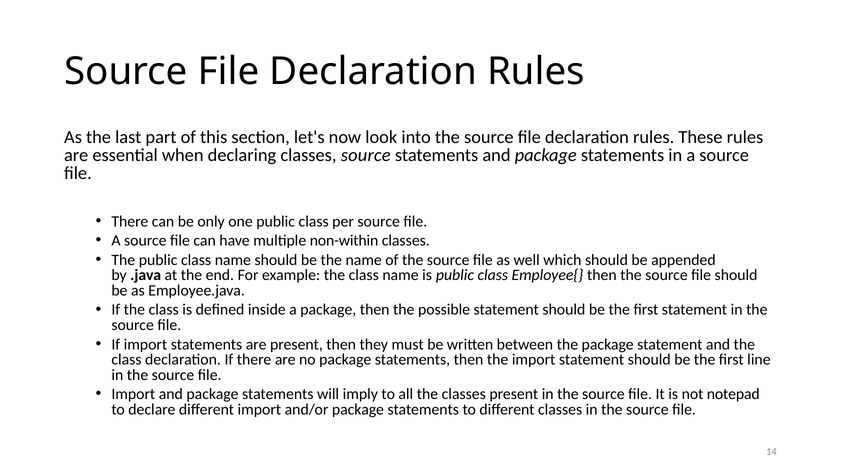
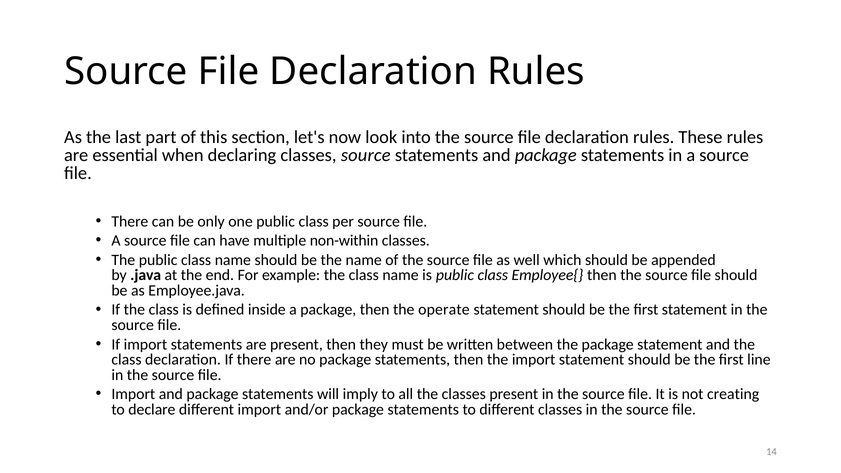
possible: possible -> operate (444, 310)
notepad: notepad -> creating (733, 394)
